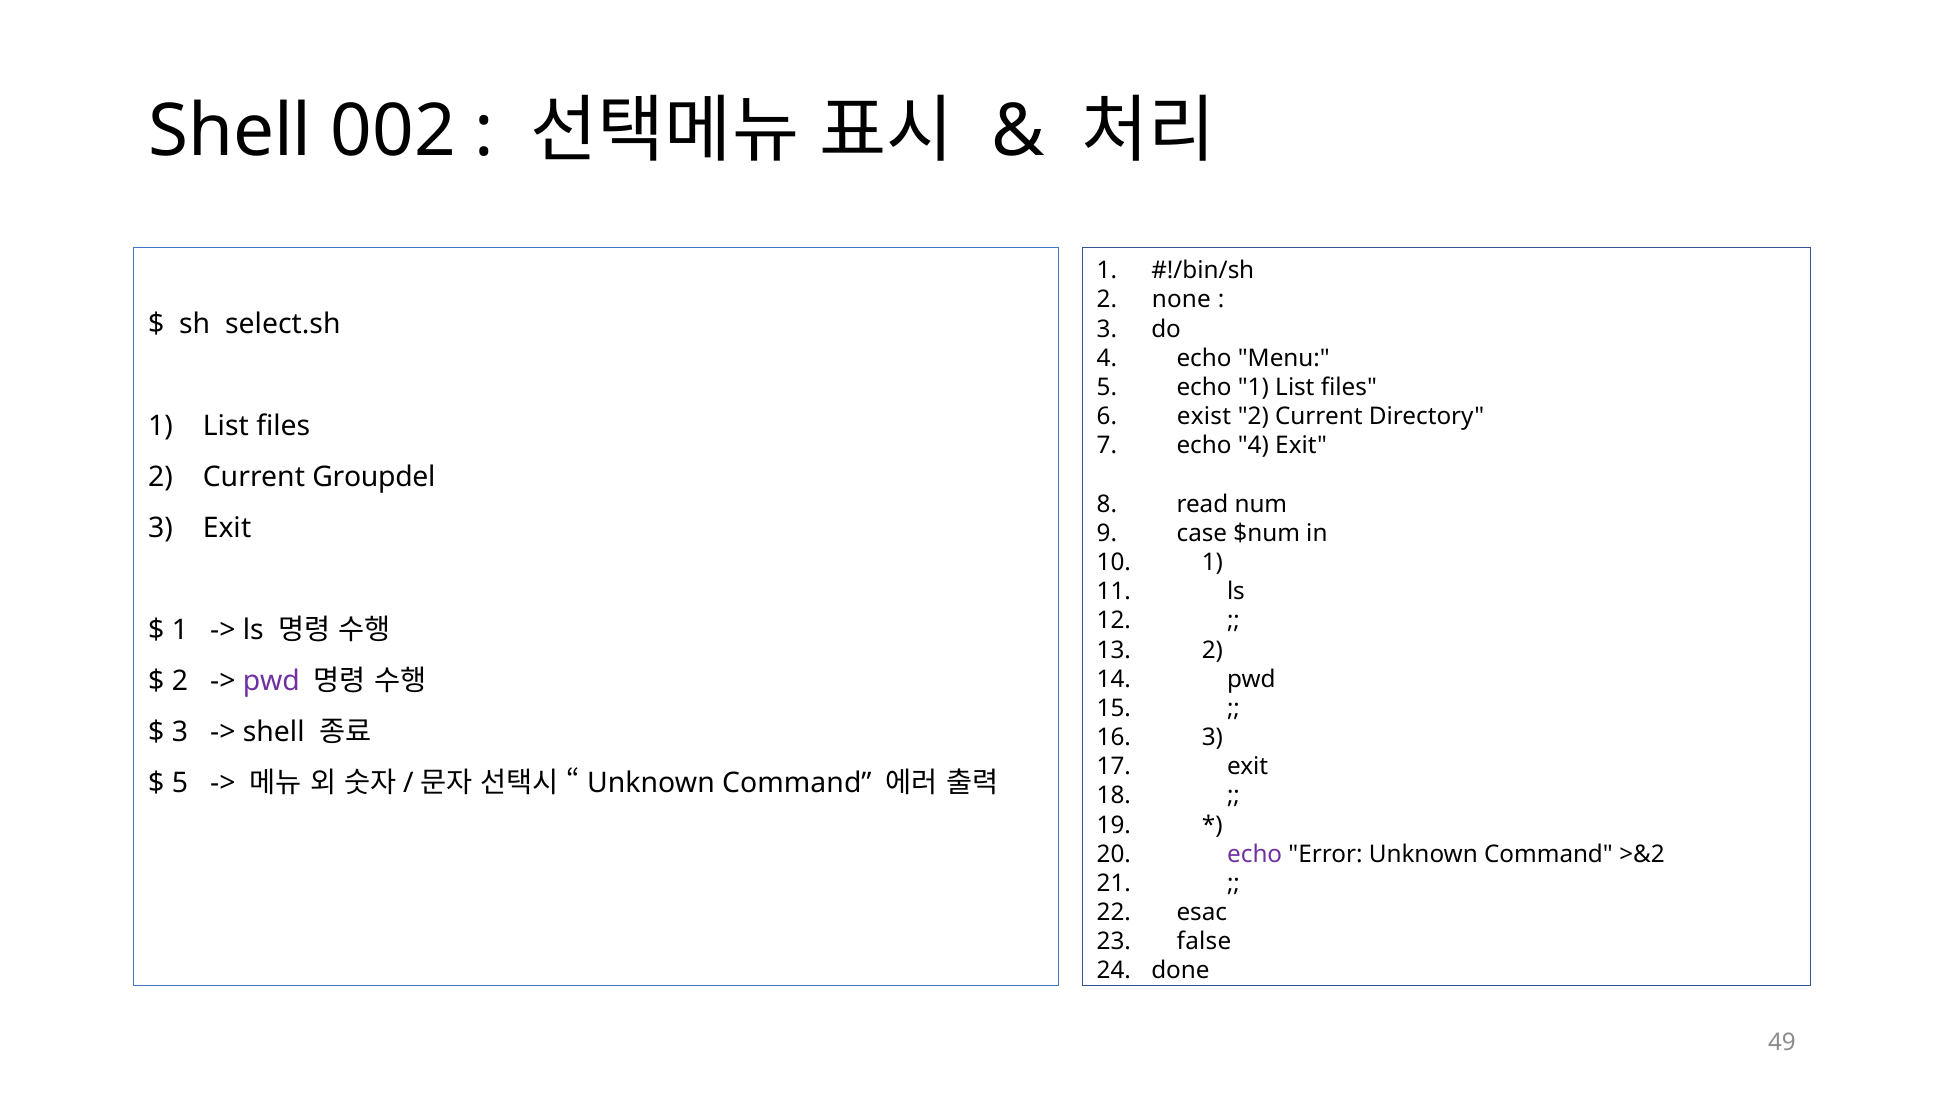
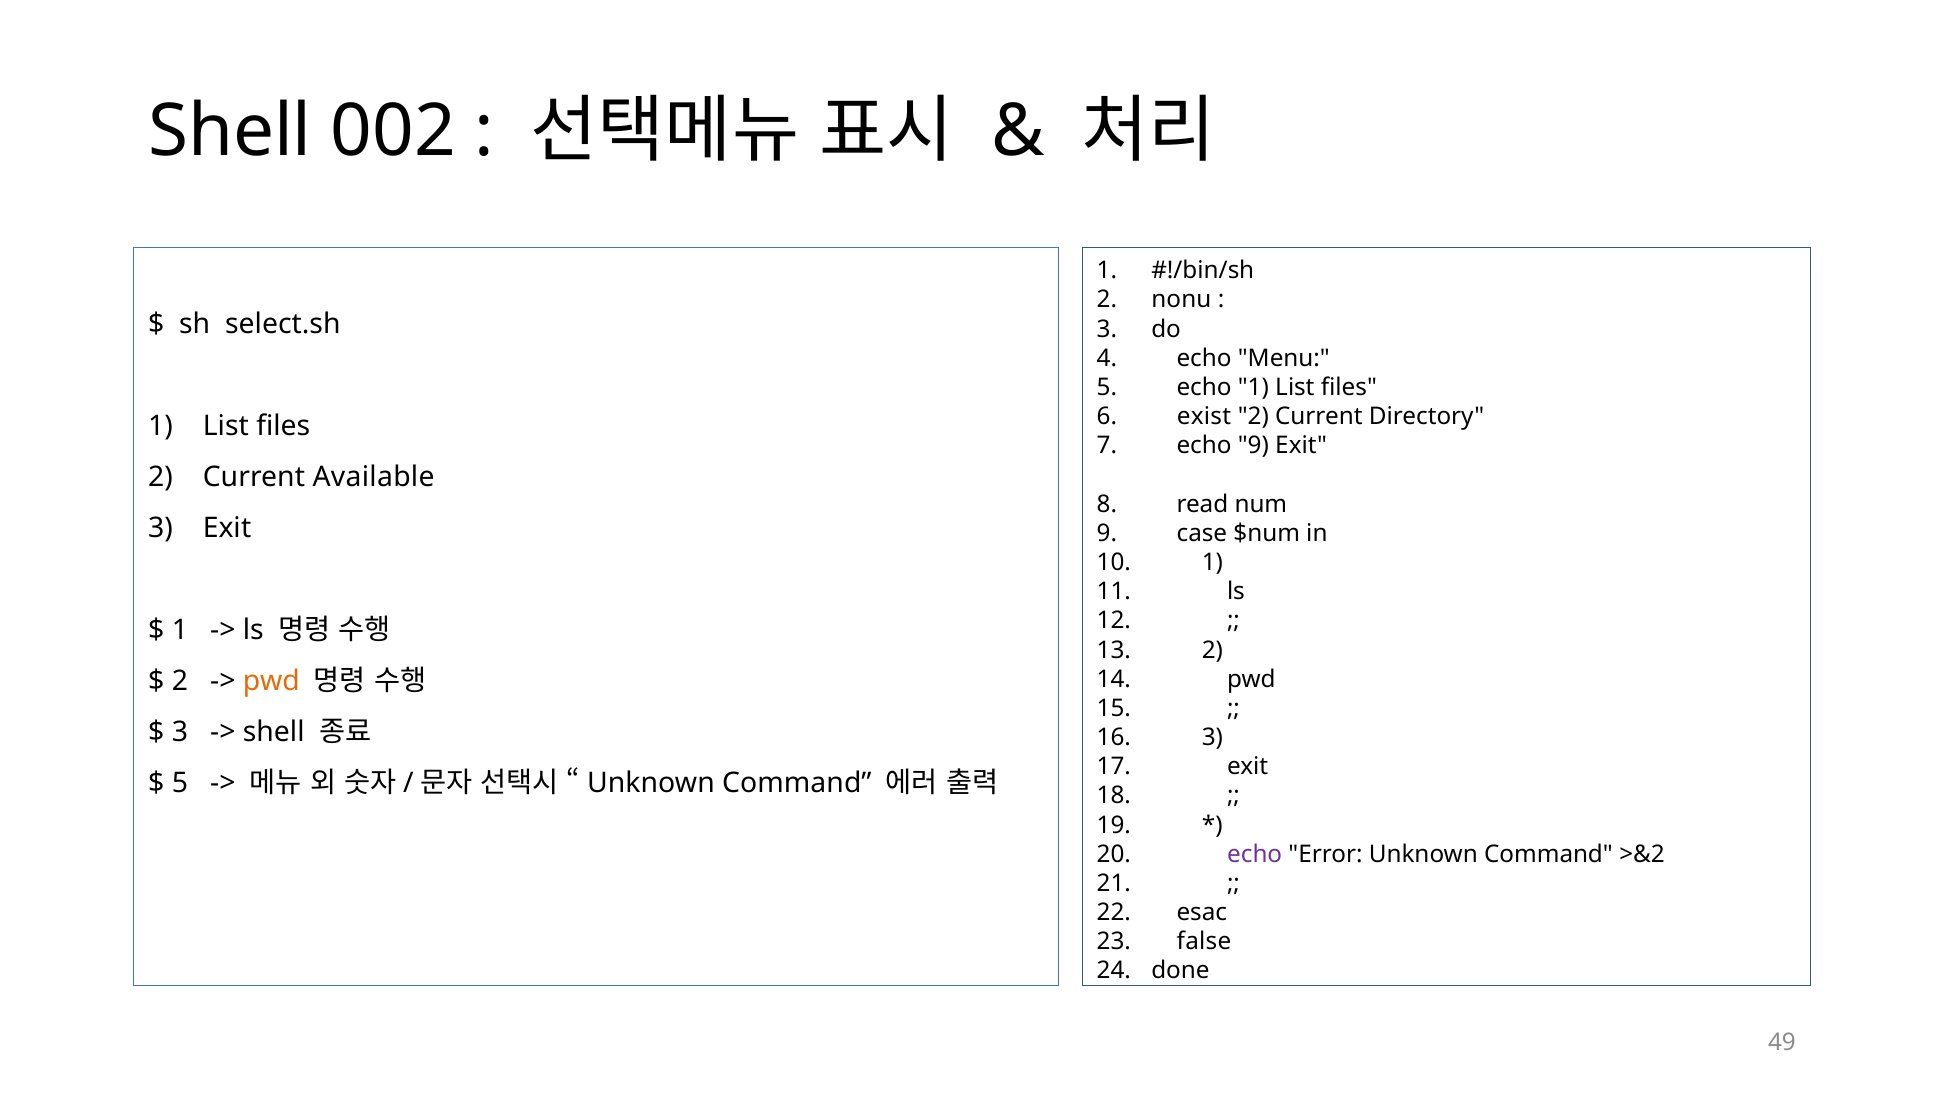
none: none -> nonu (1181, 300)
echo 4: 4 -> 9 (1253, 446)
Groupdel: Groupdel -> Available (374, 477)
pwd colour: purple -> orange (271, 681)
